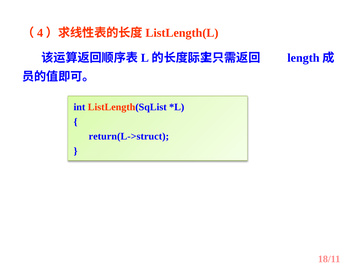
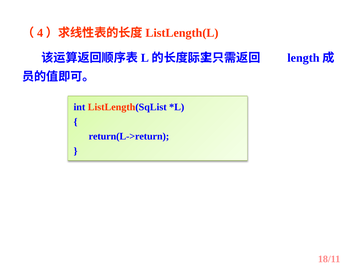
return(L->struct: return(L->struct -> return(L->return (129, 137)
